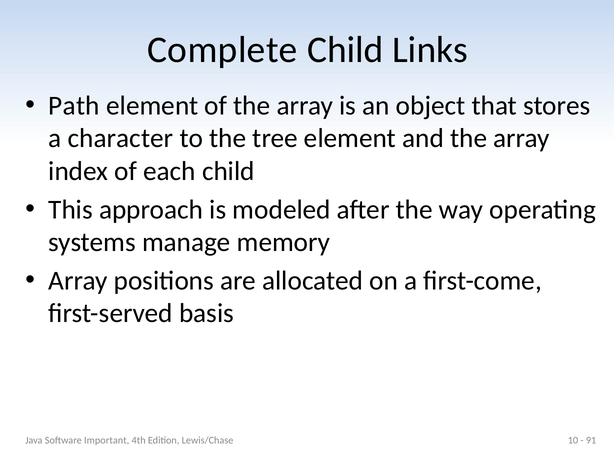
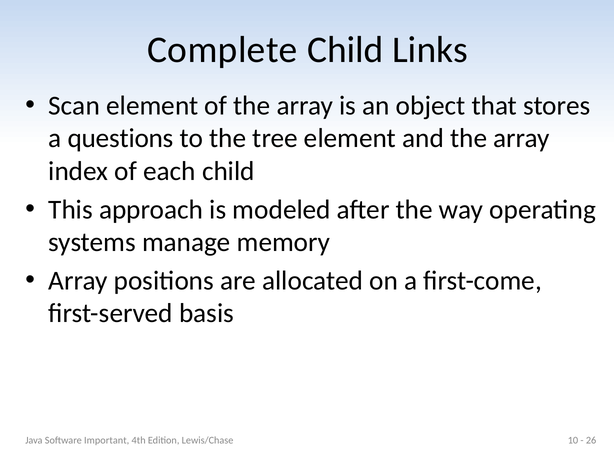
Path: Path -> Scan (74, 106)
character: character -> questions (121, 138)
91: 91 -> 26 (591, 440)
